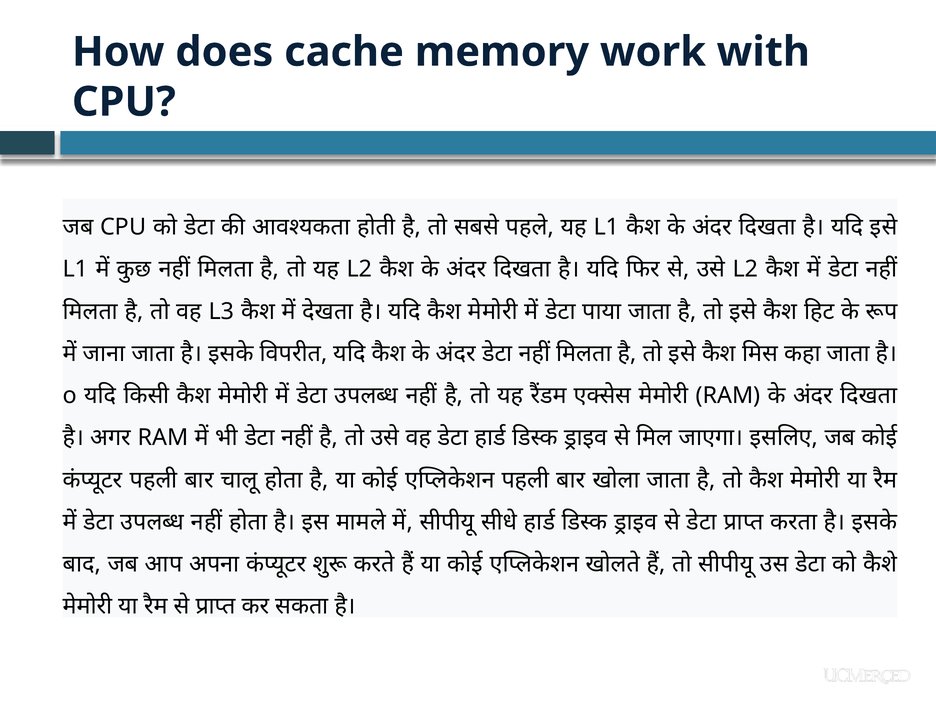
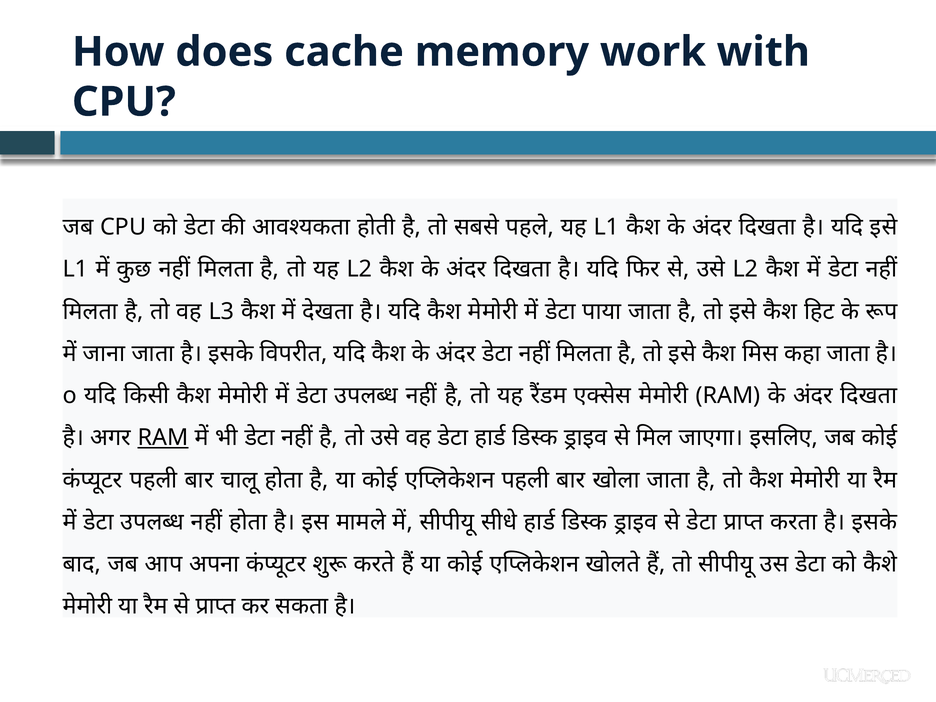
RAM underline: none -> present (163, 438)
